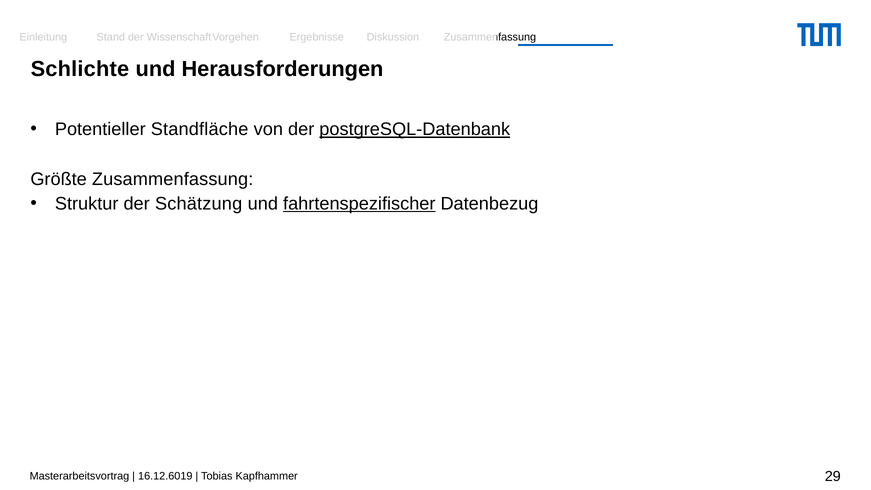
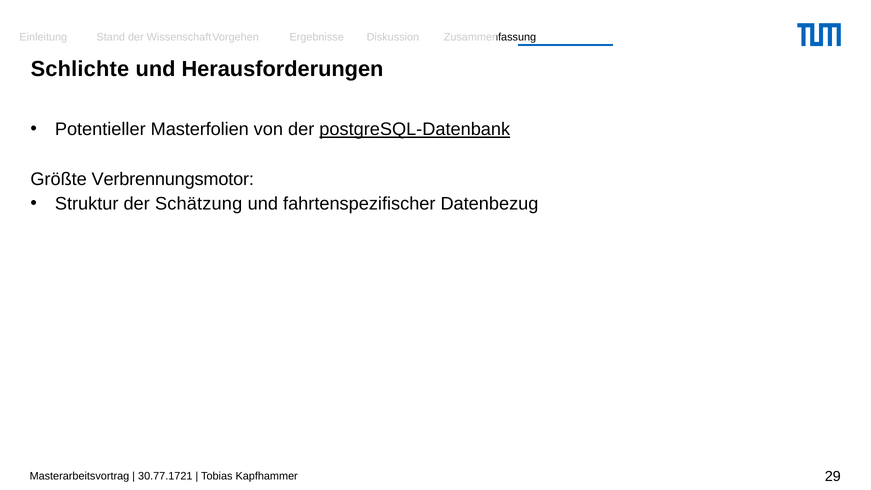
Standfläche: Standfläche -> Masterfolien (200, 129)
Größte Zusammenfassung: Zusammenfassung -> Verbrennungsmotor (173, 179)
fahrtenspezifischer underline: present -> none (359, 204)
16.12.6019: 16.12.6019 -> 30.77.1721 (165, 476)
